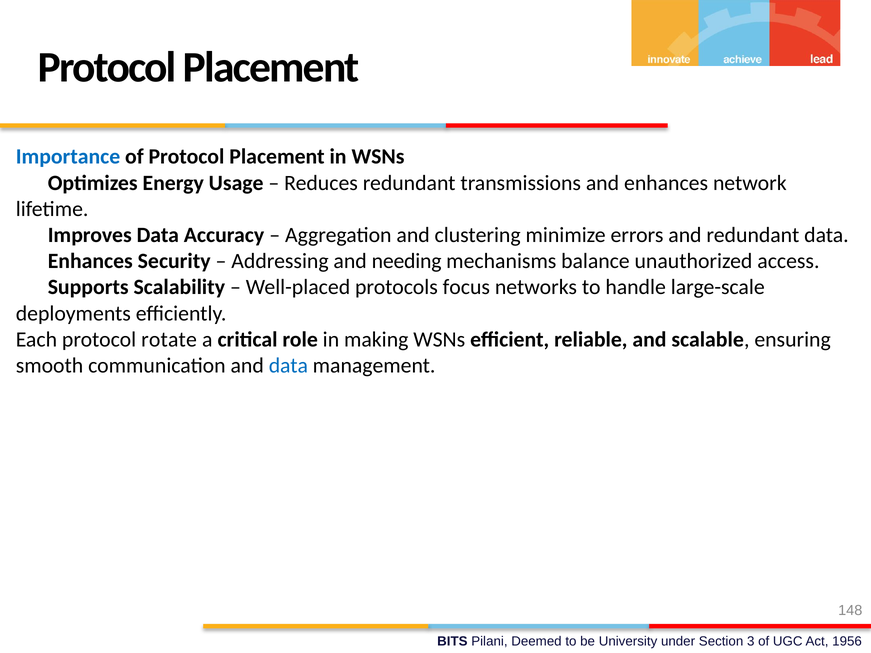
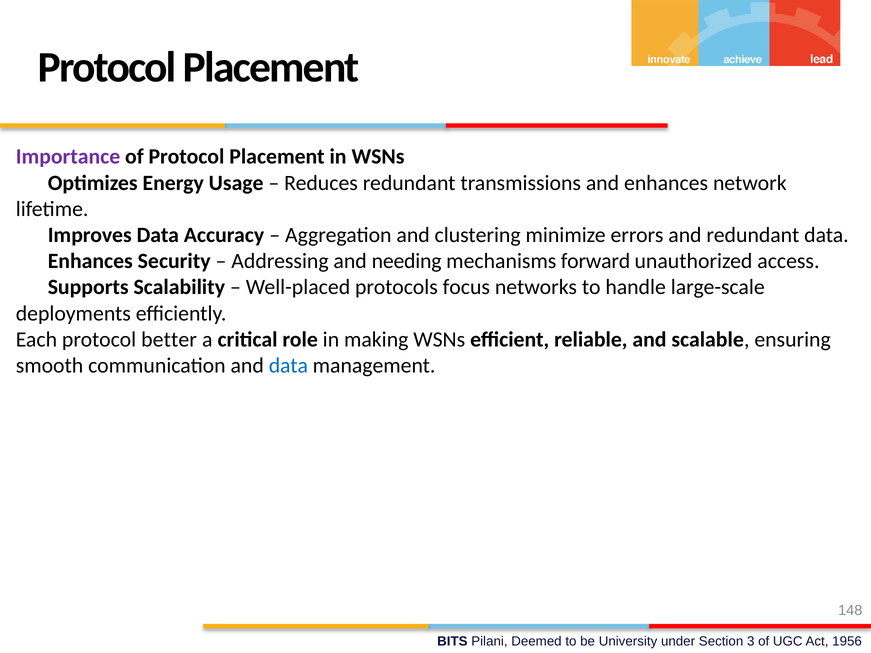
Importance colour: blue -> purple (68, 157)
balance: balance -> forward (596, 261)
rotate: rotate -> better (169, 340)
